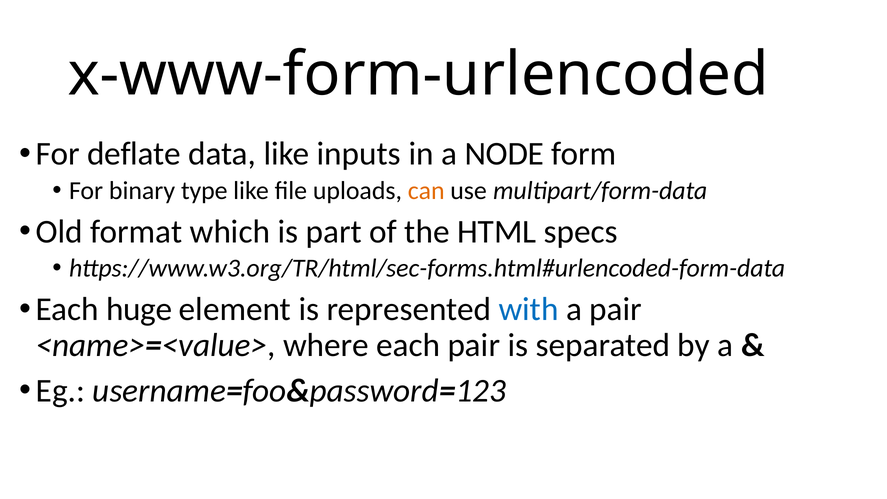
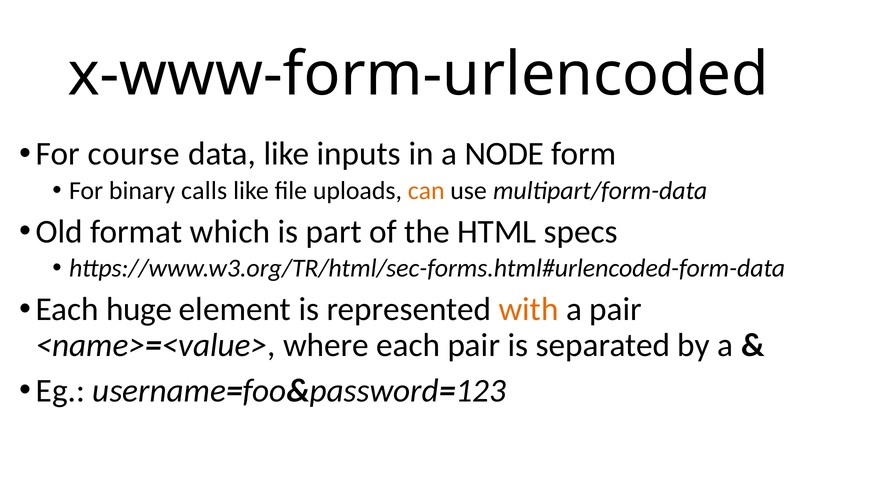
deflate: deflate -> course (134, 154)
type: type -> calls (204, 191)
with colour: blue -> orange (529, 309)
